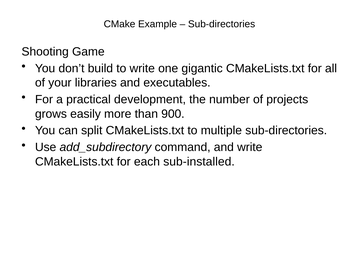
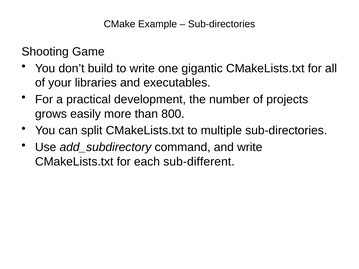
900: 900 -> 800 (173, 114)
sub-installed: sub-installed -> sub-different (199, 162)
